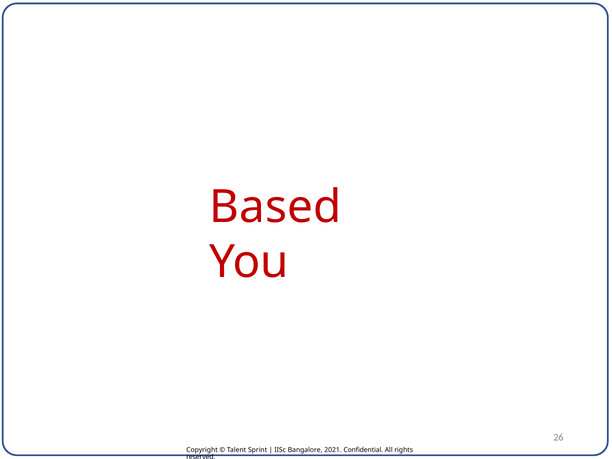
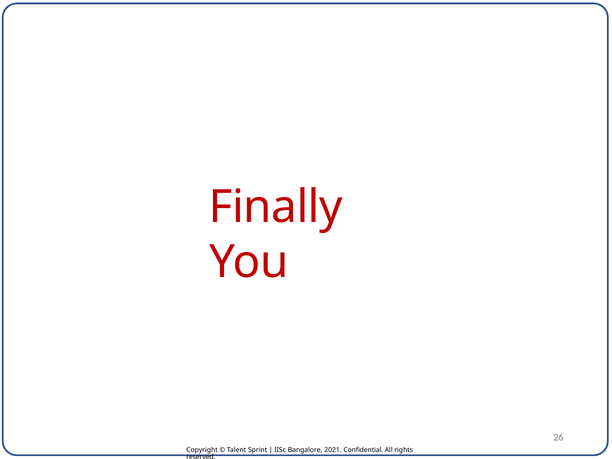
Based: Based -> Finally (276, 207)
